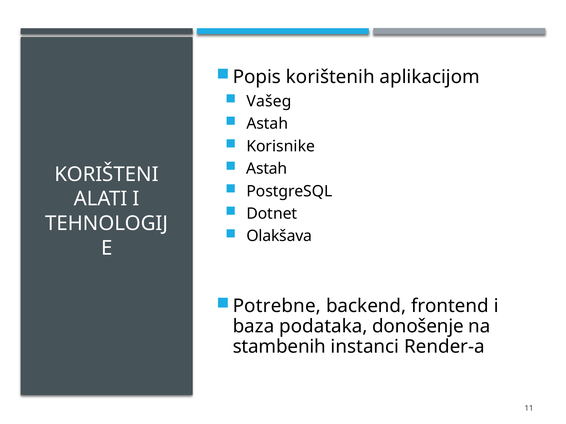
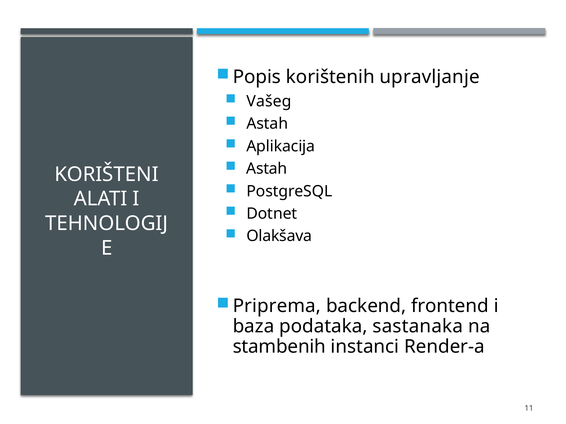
aplikacijom: aplikacijom -> upravljanje (430, 77)
Korisnike: Korisnike -> Aplikacija (281, 146)
Potrebne: Potrebne -> Priprema (277, 306)
donošenje: donošenje -> sastanaka (418, 327)
